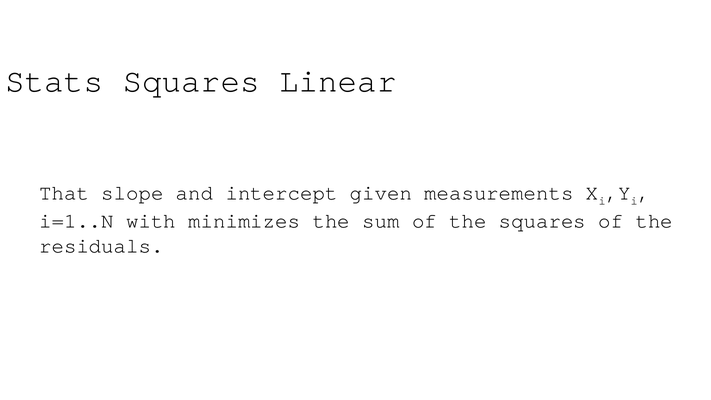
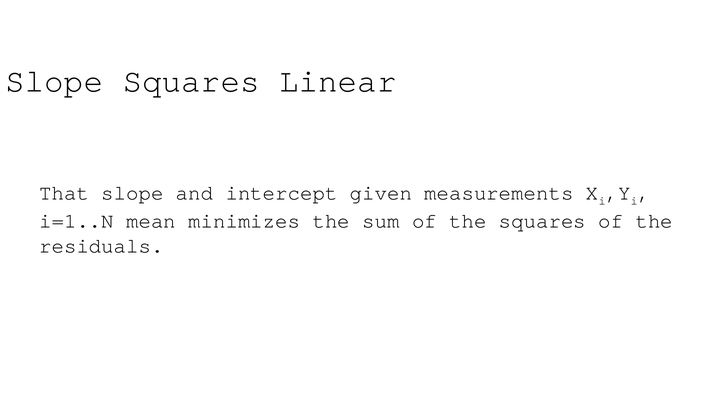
Stats: Stats -> Slope (54, 81)
with: with -> mean (151, 221)
